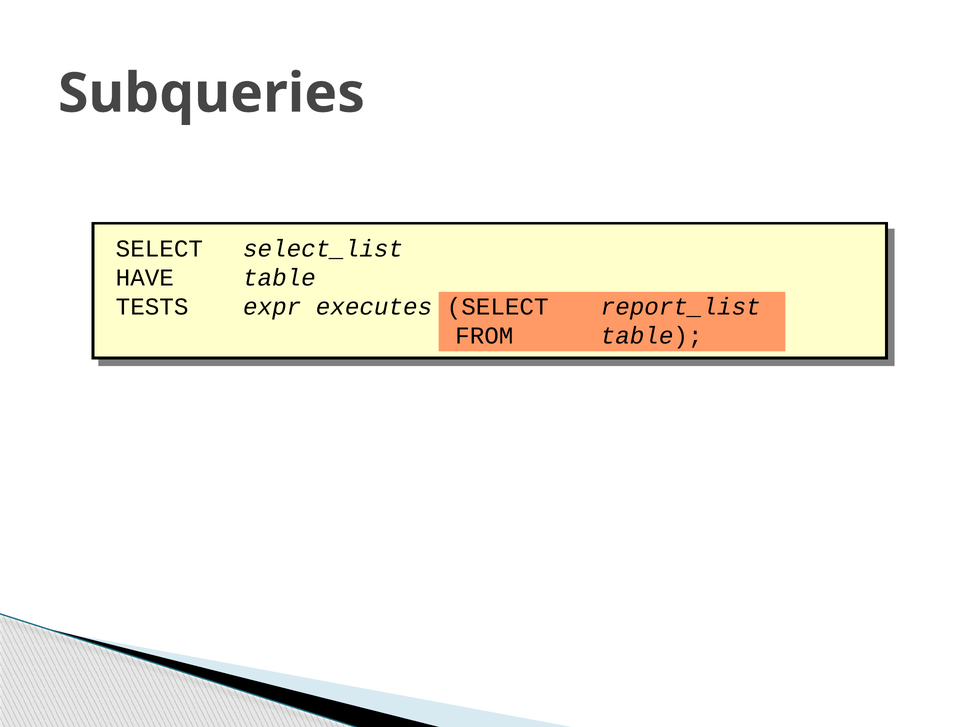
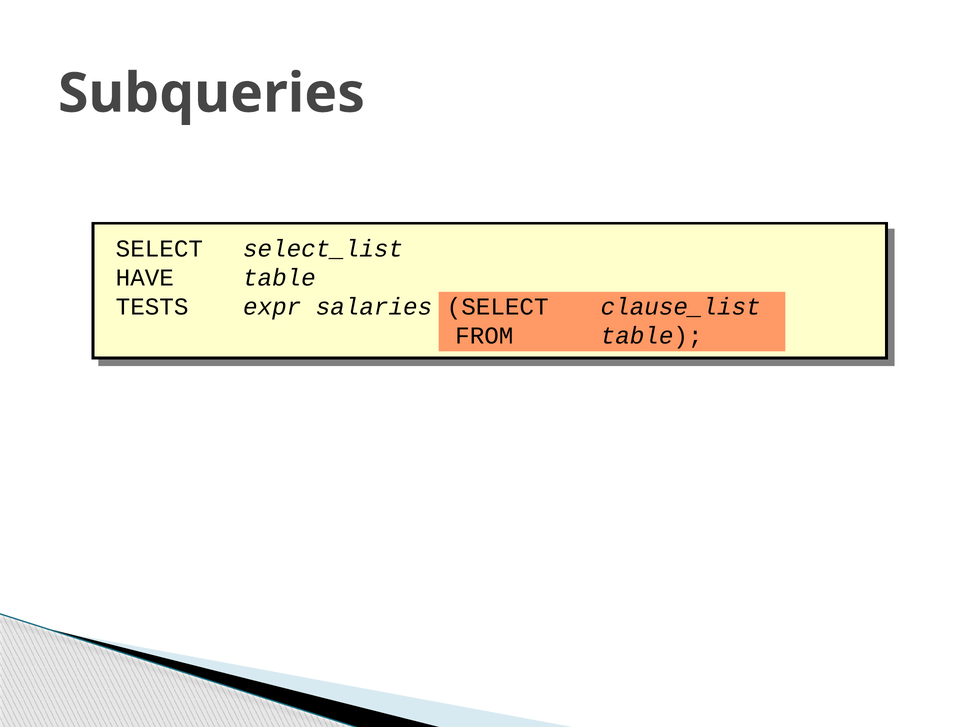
expr executes: executes -> salaries (374, 307)
report_list: report_list -> clause_list (681, 307)
